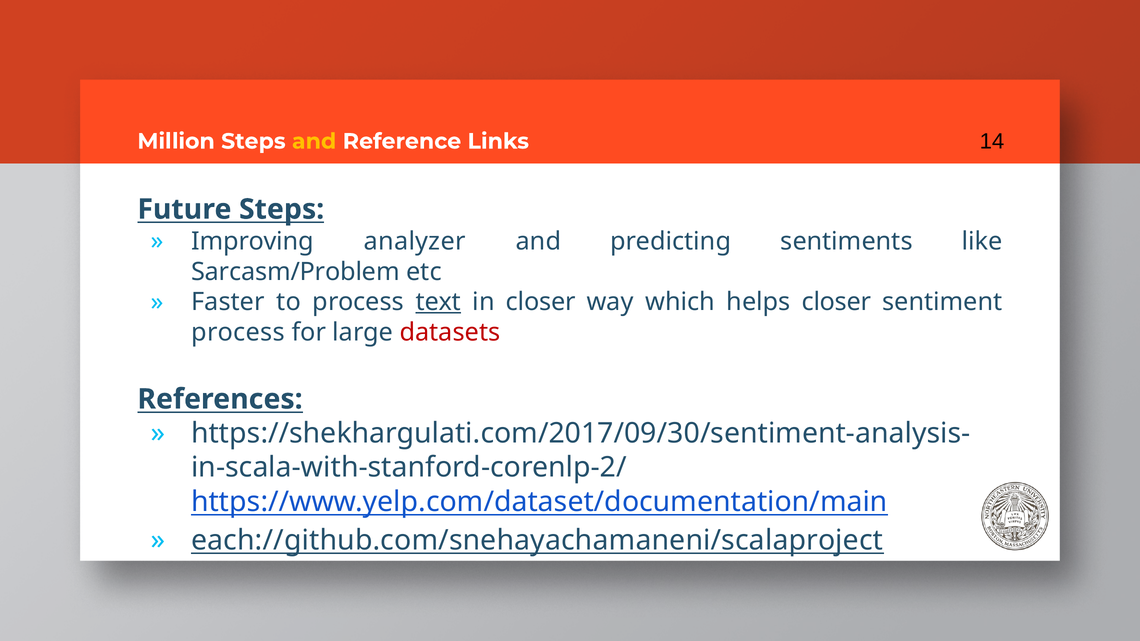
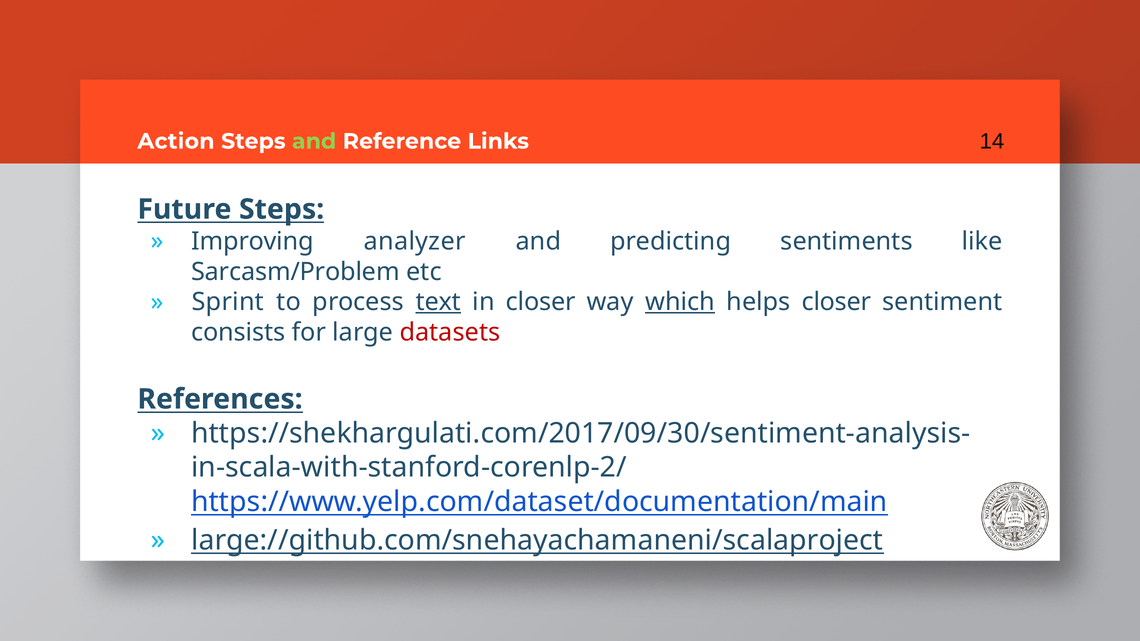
Million: Million -> Action (176, 141)
and colour: yellow -> light green (314, 141)
Faster: Faster -> Sprint (228, 302)
which underline: none -> present (680, 302)
process: process -> consists (238, 333)
each://github.com/snehayachamaneni/scalaproject: each://github.com/snehayachamaneni/scalaproject -> large://github.com/snehayachamaneni/scalaproject (537, 541)
